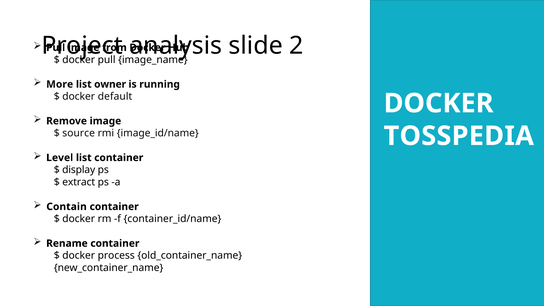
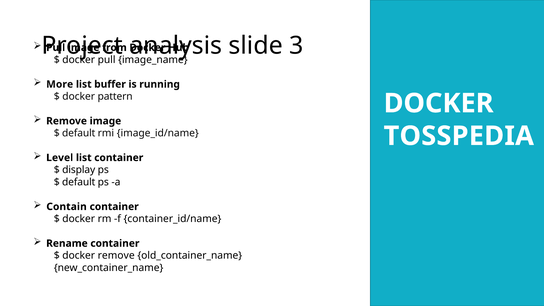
2: 2 -> 3 (296, 46)
owner: owner -> buffer (110, 84)
default: default -> pattern (115, 97)
source: source -> default (79, 133)
extract: extract -> default (79, 182)
docker process: process -> remove (116, 256)
